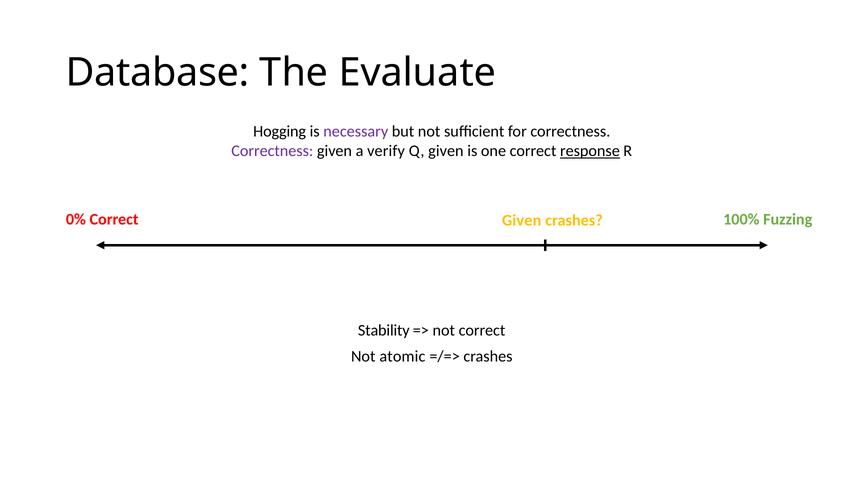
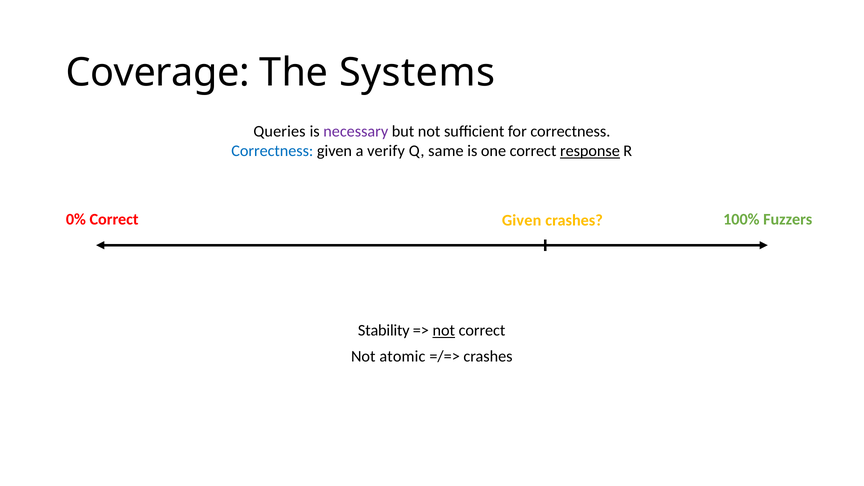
Database: Database -> Coverage (158, 73)
Evaluate: Evaluate -> Systems (417, 73)
Hogging: Hogging -> Queries (279, 132)
Correctness colour: purple -> blue (272, 151)
Q given: given -> same (446, 151)
Fuzzing: Fuzzing -> Fuzzers (788, 220)
not underline: none -> present (444, 331)
